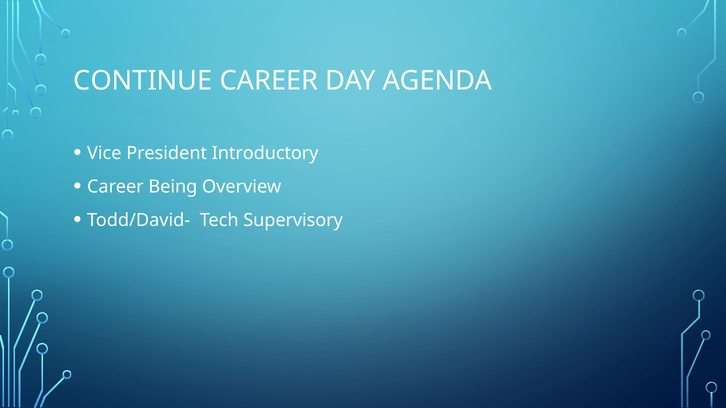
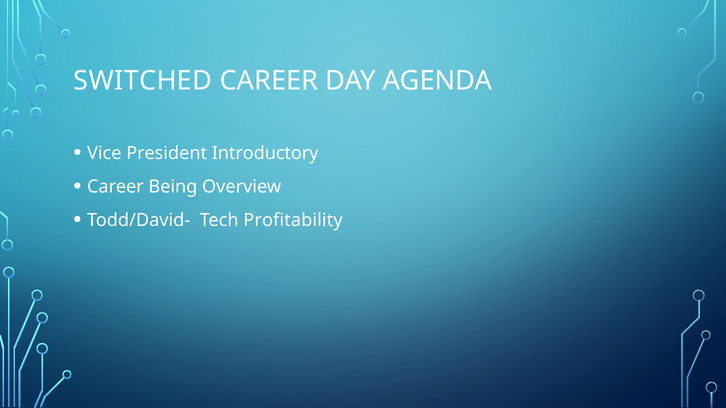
CONTINUE: CONTINUE -> SWITCHED (143, 81)
Supervisory: Supervisory -> Profitability (293, 221)
